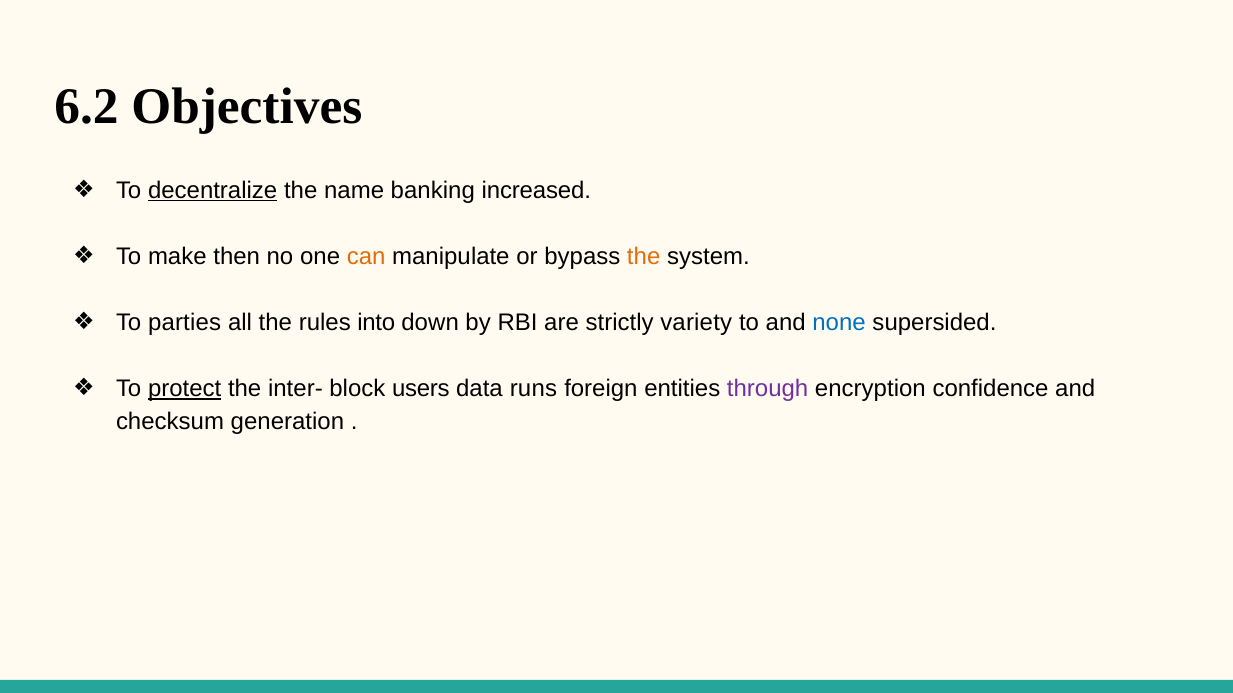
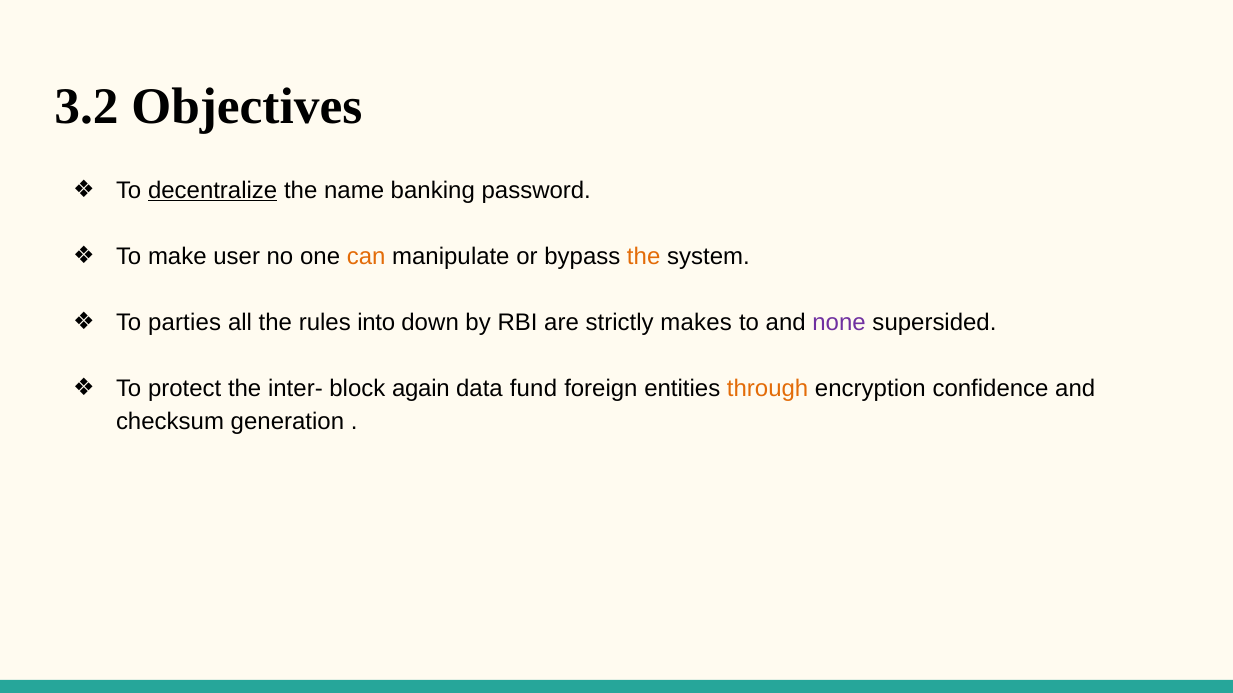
6.2: 6.2 -> 3.2 (86, 107)
increased: increased -> password (536, 191)
then: then -> user (237, 257)
variety: variety -> makes (696, 323)
none colour: blue -> purple (839, 323)
protect underline: present -> none (185, 389)
users: users -> again (421, 389)
runs: runs -> fund (533, 389)
through colour: purple -> orange (768, 389)
